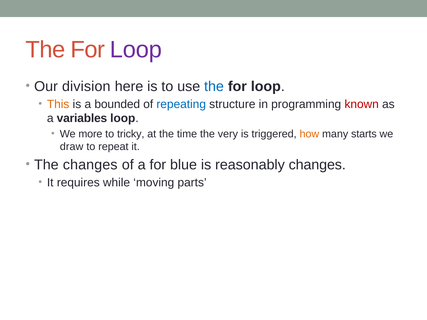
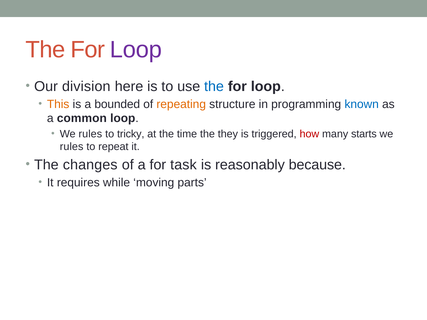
repeating colour: blue -> orange (181, 104)
known colour: red -> blue (362, 104)
variables: variables -> common (82, 119)
more: more -> rules (90, 134)
very: very -> they (228, 134)
how colour: orange -> red (309, 134)
draw: draw -> rules (72, 147)
blue: blue -> task (183, 165)
reasonably changes: changes -> because (317, 165)
